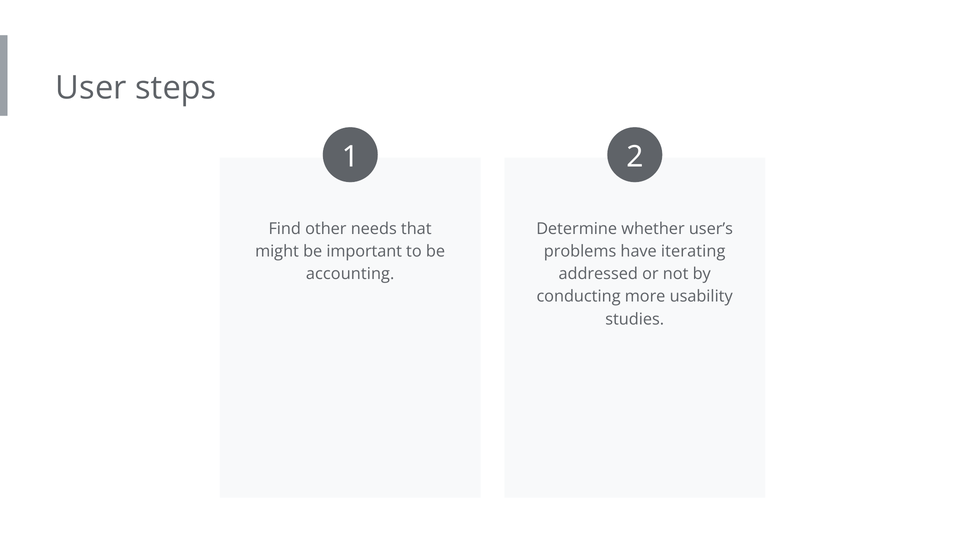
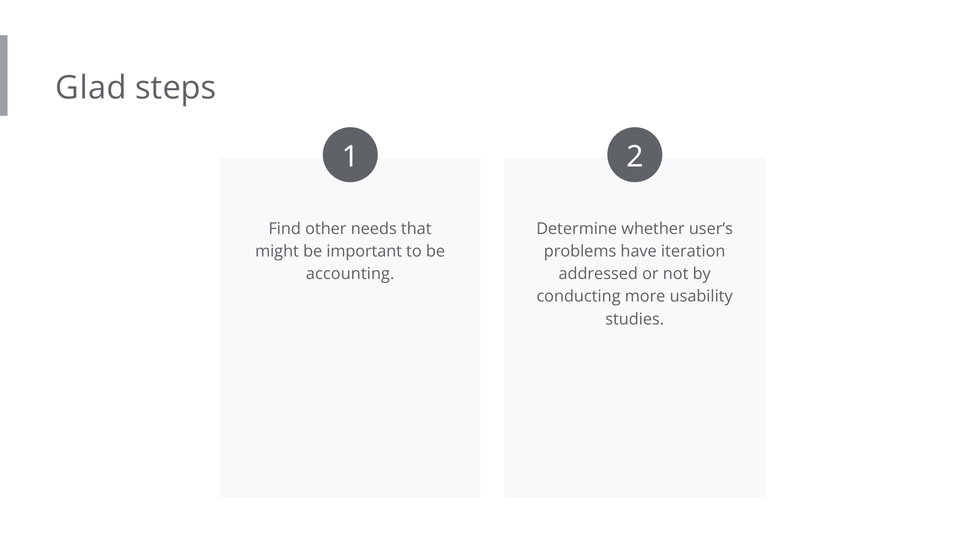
User: User -> Glad (91, 88)
iterating: iterating -> iteration (693, 251)
